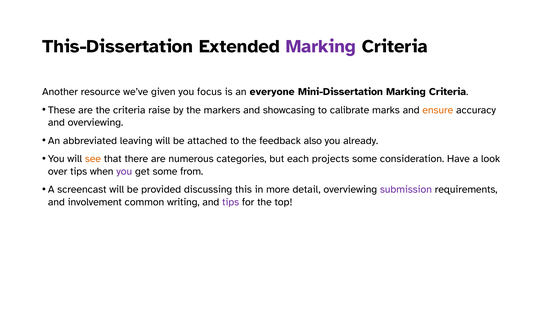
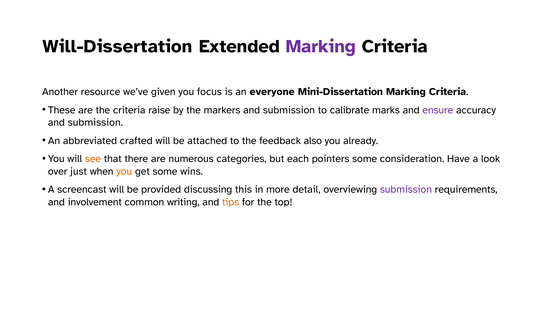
This-Dissertation: This-Dissertation -> Will-Dissertation (118, 46)
markers and showcasing: showcasing -> submission (289, 110)
ensure colour: orange -> purple (438, 110)
overviewing: overviewing -> submission (95, 122)
leaving: leaving -> crafted (136, 141)
projects: projects -> pointers (331, 159)
over tips: tips -> just (79, 171)
you colour: purple -> orange (124, 171)
from: from -> wins (192, 171)
tips colour: purple -> orange (231, 202)
